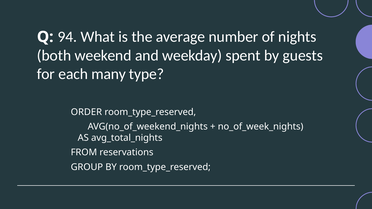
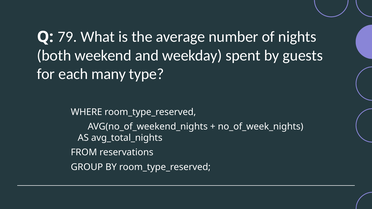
94: 94 -> 79 (67, 37)
ORDER: ORDER -> WHERE (86, 112)
